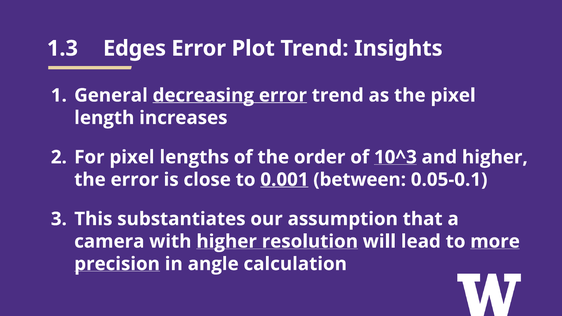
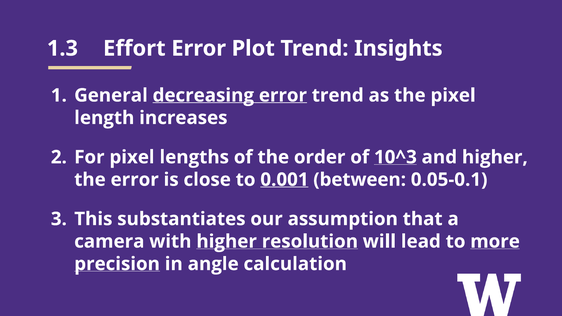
Edges: Edges -> Effort (134, 48)
